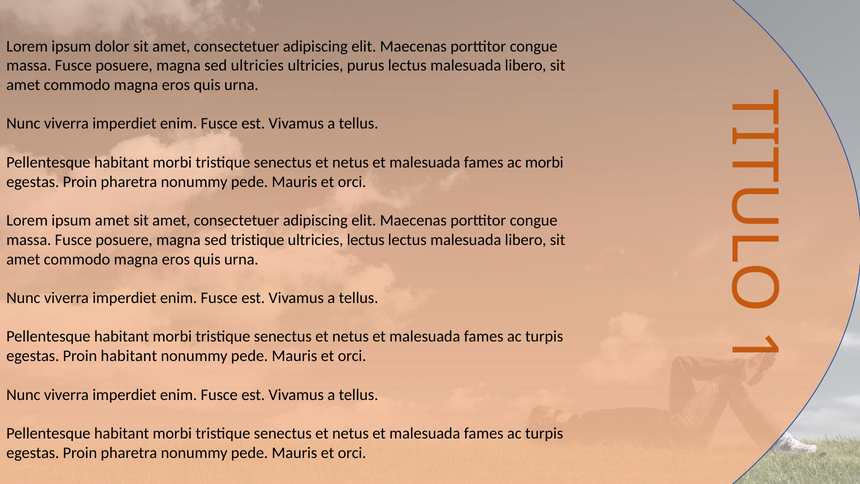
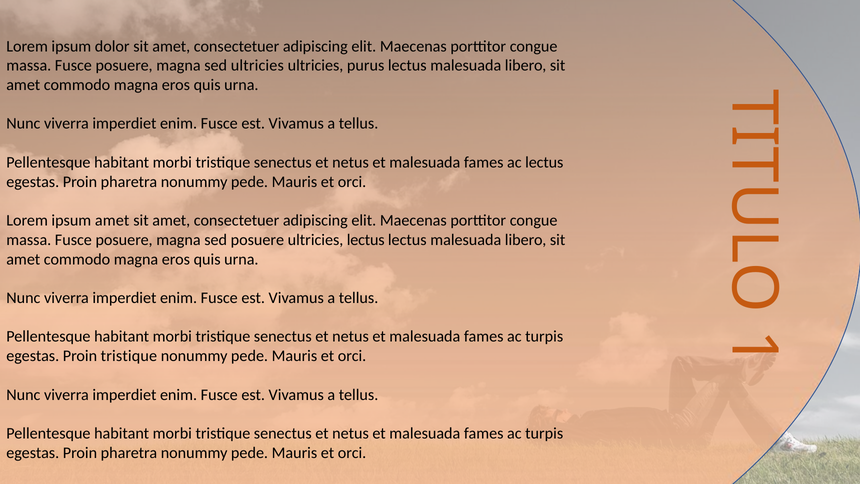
ac morbi: morbi -> lectus (544, 162)
sed tristique: tristique -> posuere (257, 240)
Proin habitant: habitant -> tristique (129, 356)
